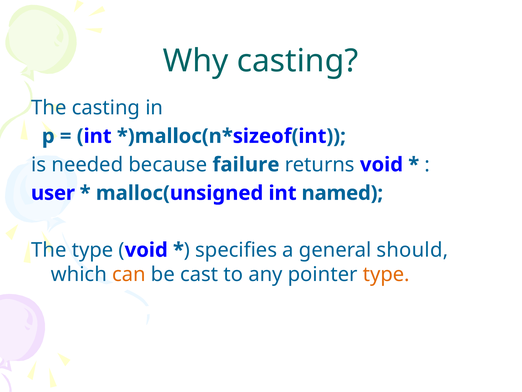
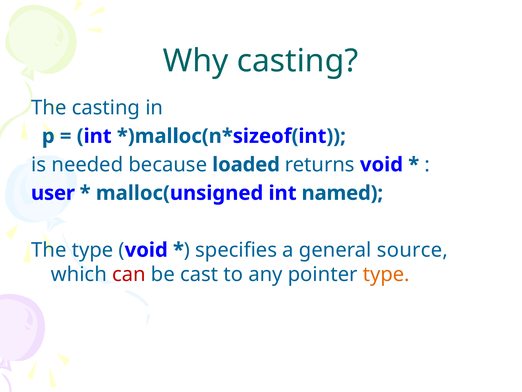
failure: failure -> loaded (246, 164)
should: should -> source (412, 250)
can colour: orange -> red (129, 274)
